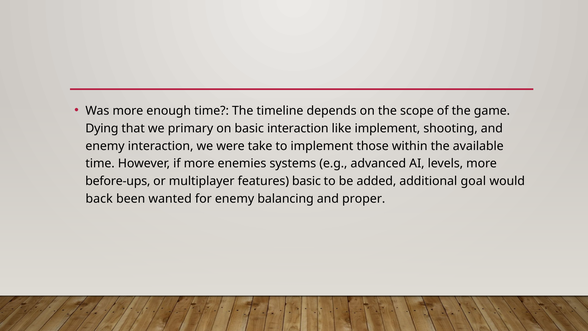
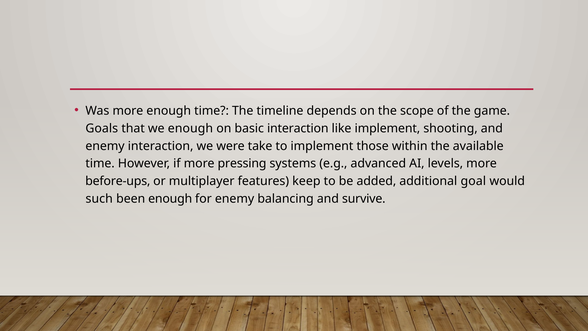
Dying: Dying -> Goals (102, 128)
we primary: primary -> enough (190, 128)
enemies: enemies -> pressing (242, 163)
features basic: basic -> keep (306, 181)
back: back -> such (99, 199)
been wanted: wanted -> enough (170, 199)
proper: proper -> survive (364, 199)
